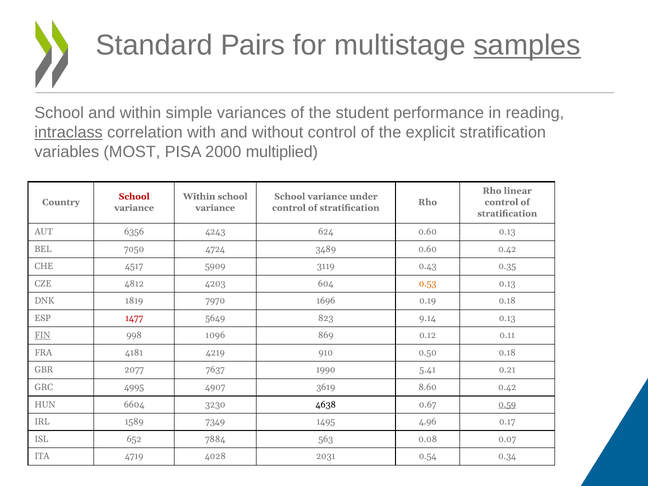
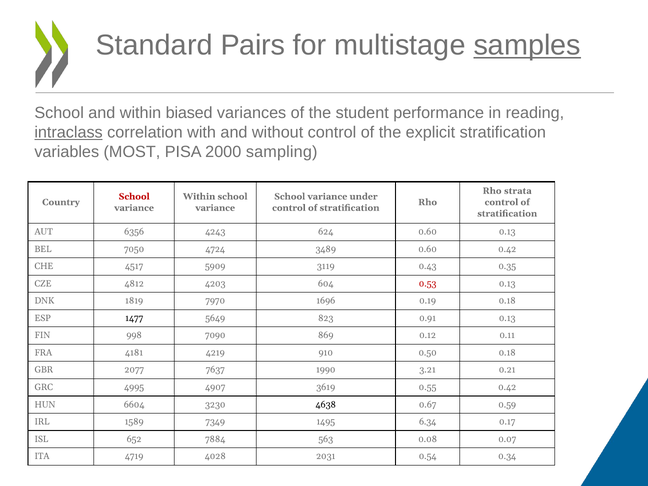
simple: simple -> biased (189, 113)
multiplied: multiplied -> sampling (282, 152)
linear: linear -> strata (518, 191)
0.53 colour: orange -> red (428, 284)
1477 colour: red -> black (134, 318)
9.14: 9.14 -> 0.91 (428, 318)
FIN underline: present -> none (42, 335)
1096: 1096 -> 7090 (215, 335)
5.41: 5.41 -> 3.21 (428, 370)
8.60: 8.60 -> 0.55 (428, 387)
0.59 underline: present -> none (507, 405)
4.96: 4.96 -> 6.34 (428, 422)
